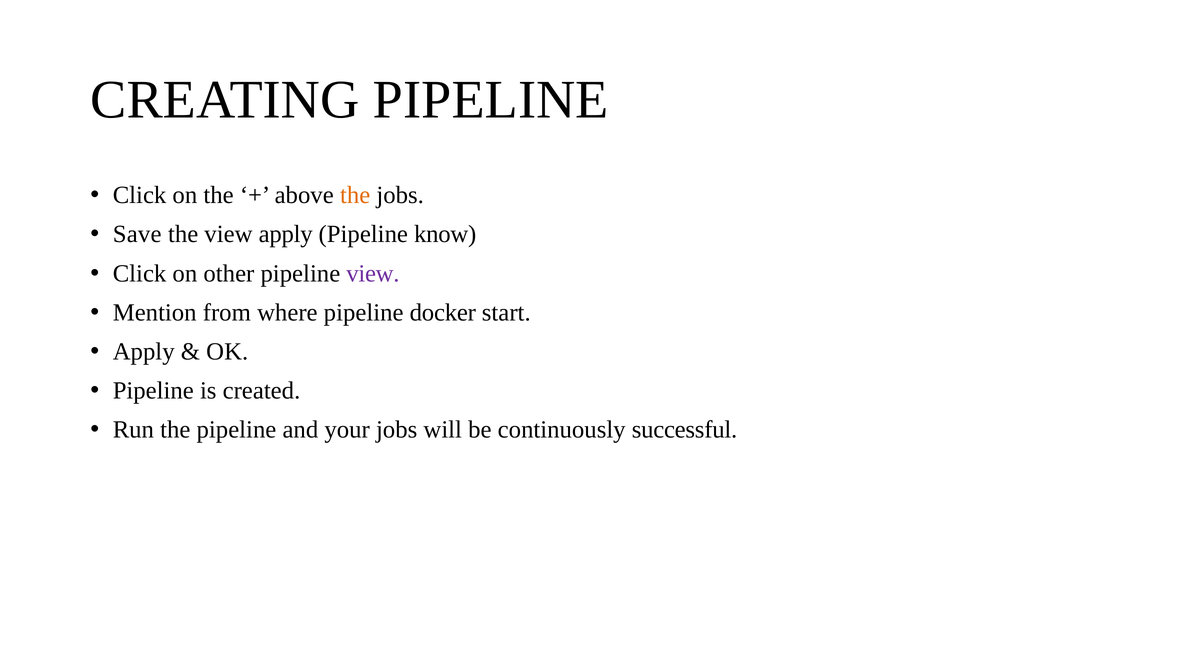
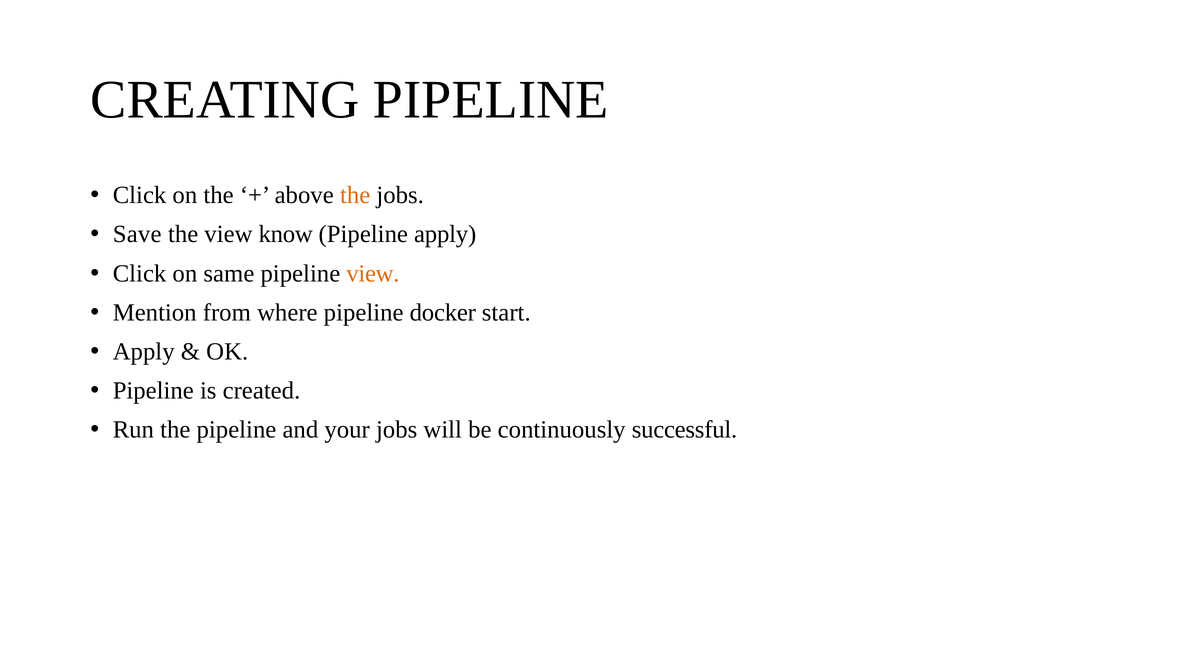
view apply: apply -> know (286, 235)
Pipeline know: know -> apply (445, 235)
other: other -> same (229, 274)
view colour: purple -> orange (373, 274)
